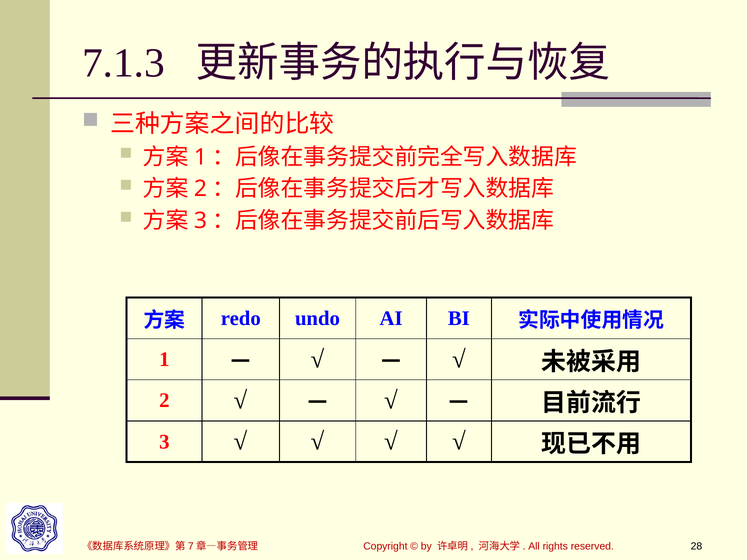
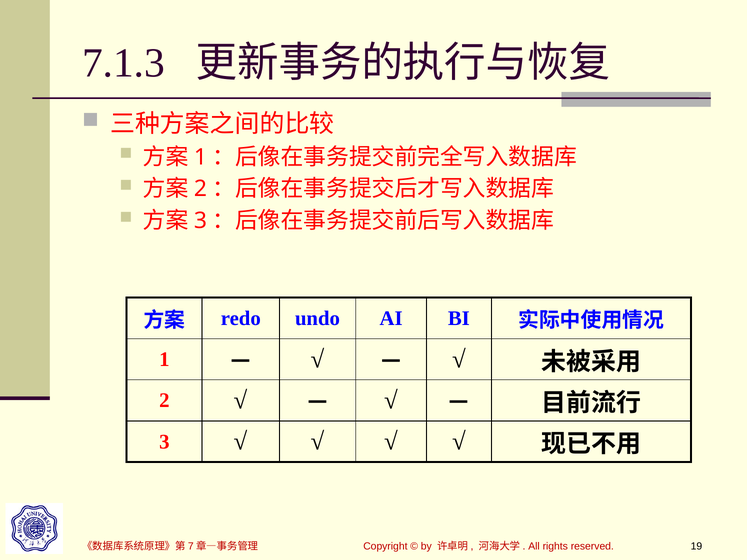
28: 28 -> 19 (697, 547)
